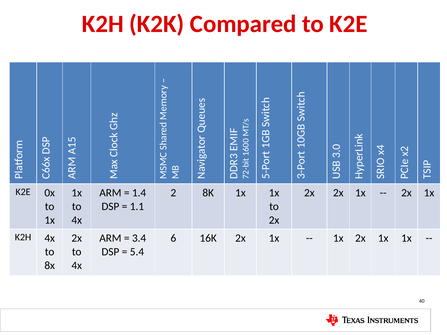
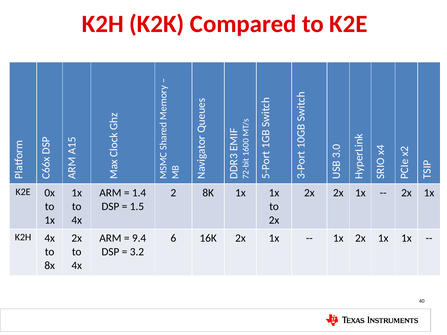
1.1: 1.1 -> 1.5 (137, 207)
3.4: 3.4 -> 9.4 (139, 238)
5.4: 5.4 -> 3.2 (137, 252)
